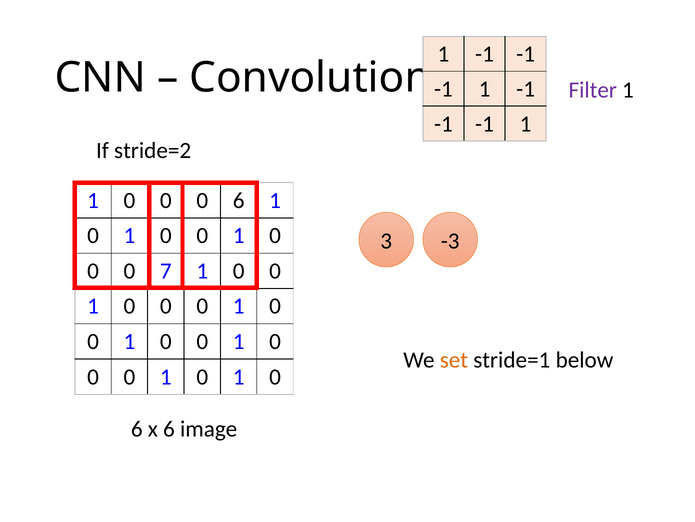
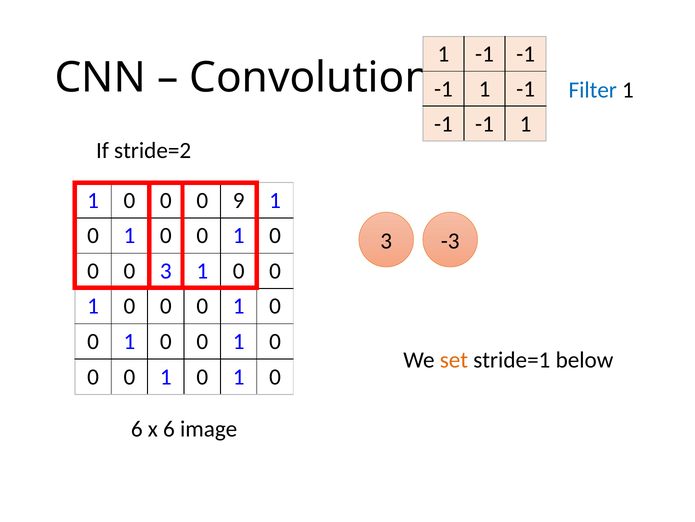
Filter colour: purple -> blue (593, 90)
0 0 6: 6 -> 9 (239, 200)
0 7: 7 -> 3 (166, 271)
